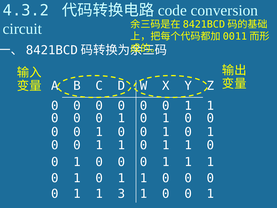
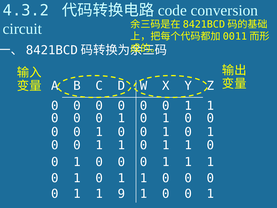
3: 3 -> 9 (121, 194)
